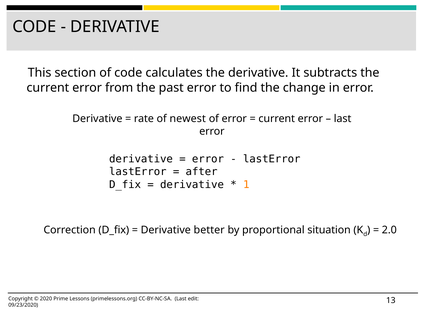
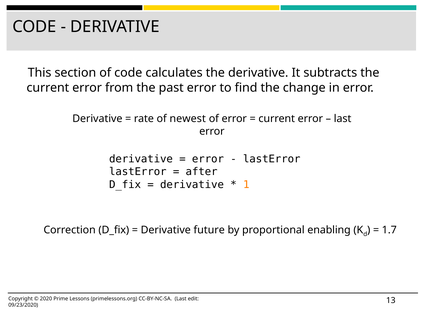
better: better -> future (209, 230)
situation: situation -> enabling (329, 230)
2.0: 2.0 -> 1.7 (389, 230)
